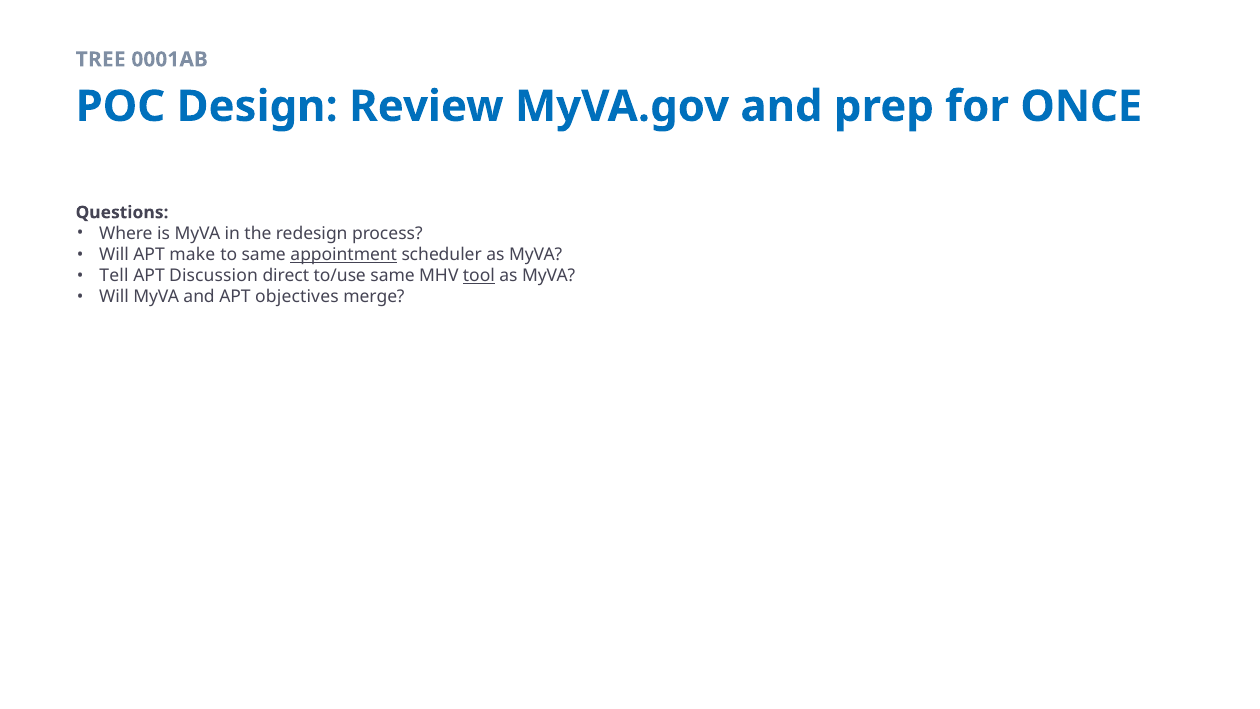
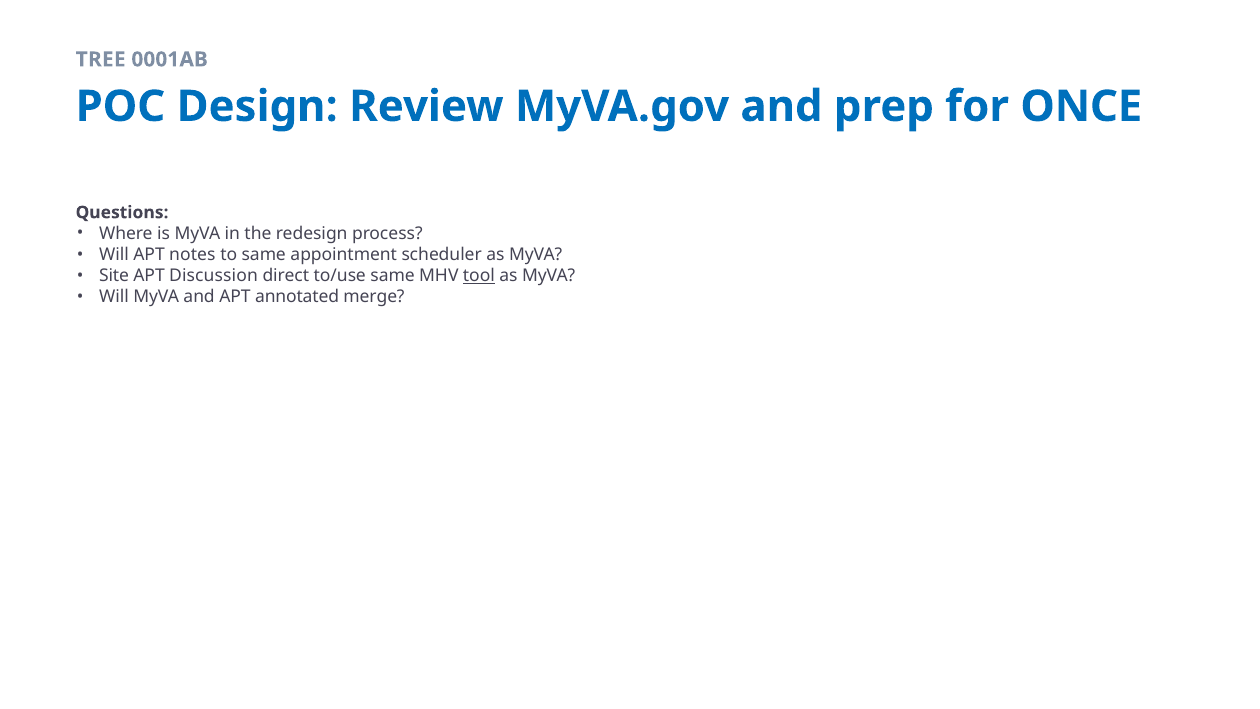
make: make -> notes (192, 254)
appointment underline: present -> none (344, 254)
Tell: Tell -> Site (114, 275)
objectives: objectives -> annotated (297, 297)
